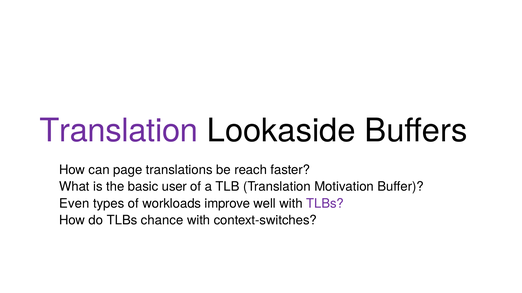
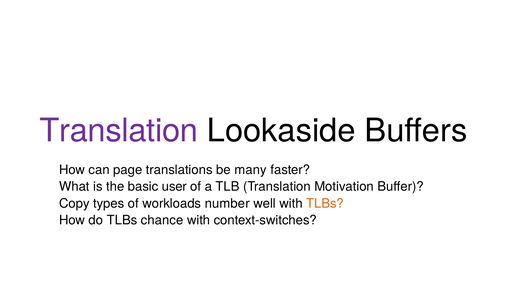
reach: reach -> many (251, 170)
Even: Even -> Copy (74, 204)
improve: improve -> number (227, 204)
TLBs colour: purple -> orange (325, 204)
